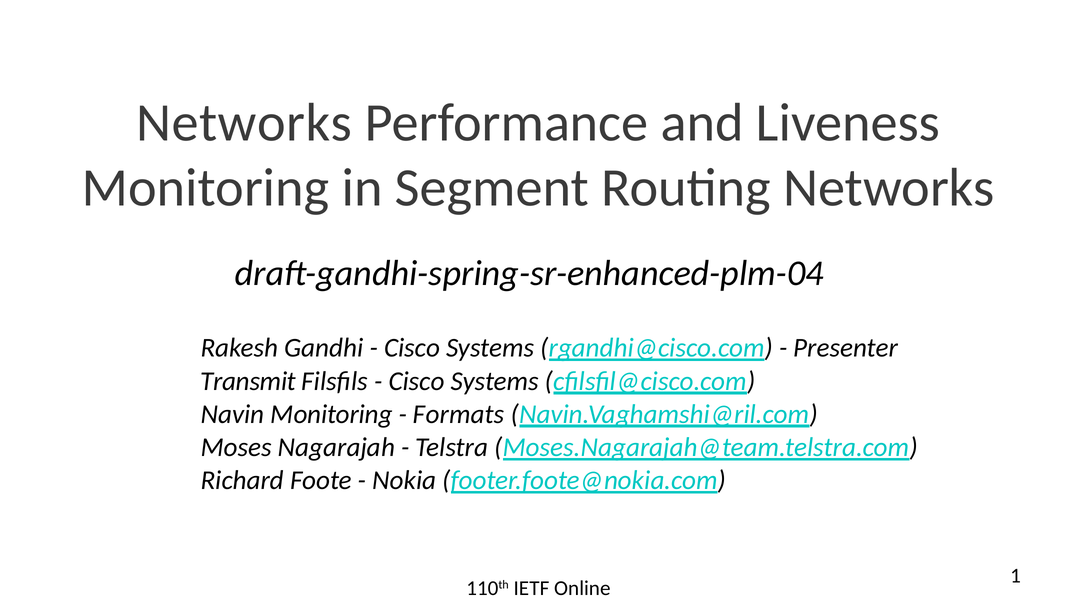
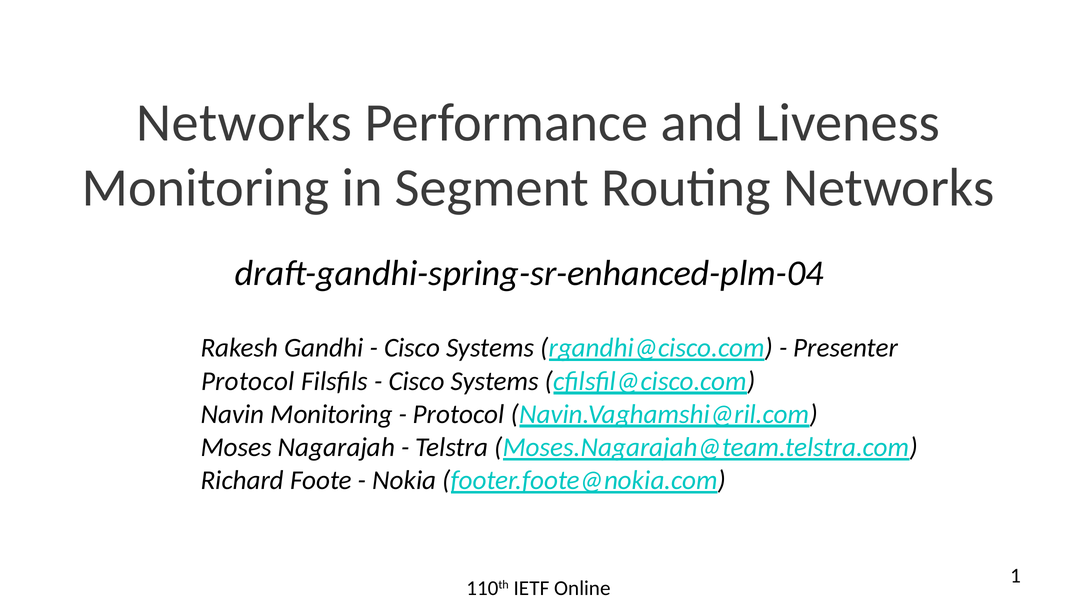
Transmit: Transmit -> Protocol (248, 381)
Formats: Formats -> Protocol (459, 414)
